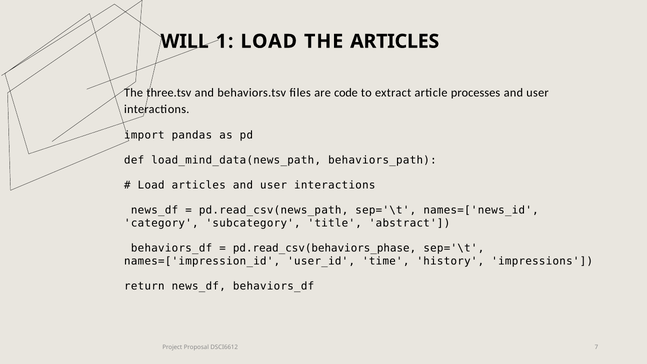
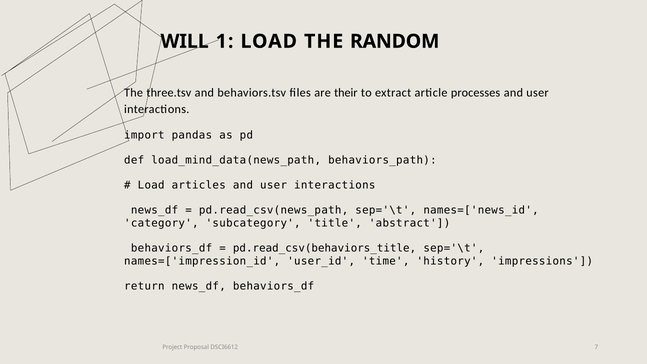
THE ARTICLES: ARTICLES -> RANDOM (395, 41)
code: code -> their (346, 93)
pd.read_csv(behaviors_phase: pd.read_csv(behaviors_phase -> pd.read_csv(behaviors_title (325, 248)
